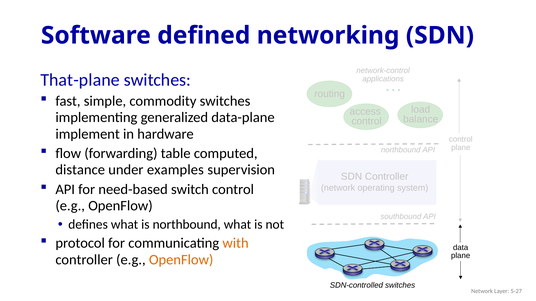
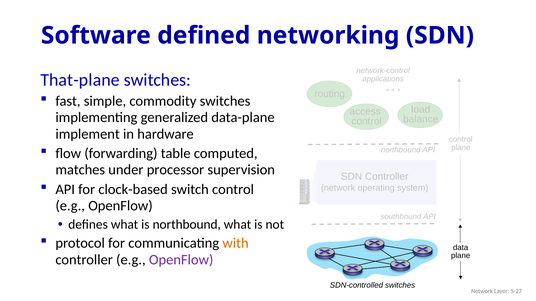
distance: distance -> matches (80, 170)
examples: examples -> processor (175, 170)
need-based: need-based -> clock-based (133, 190)
OpenFlow colour: orange -> purple (181, 260)
